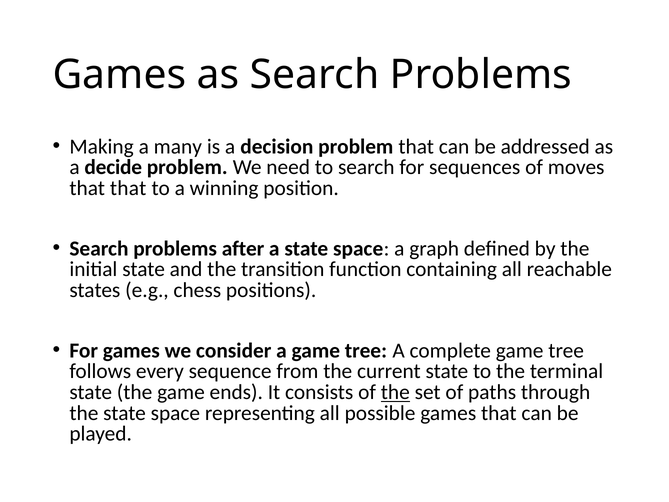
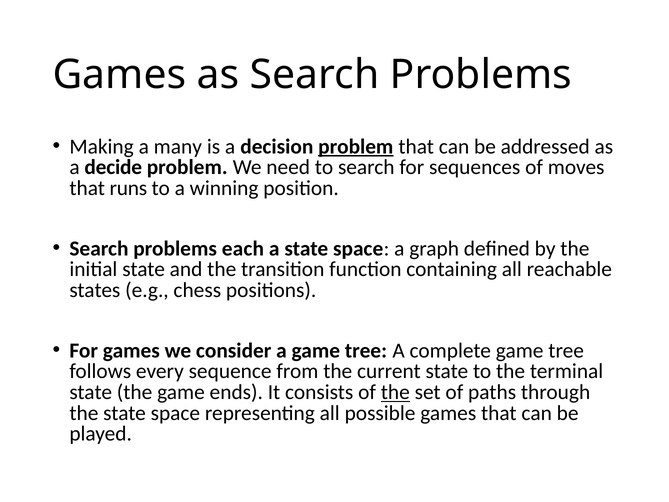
problem underline: none -> present (356, 146)
that that: that -> runs (128, 188)
after: after -> each (243, 248)
